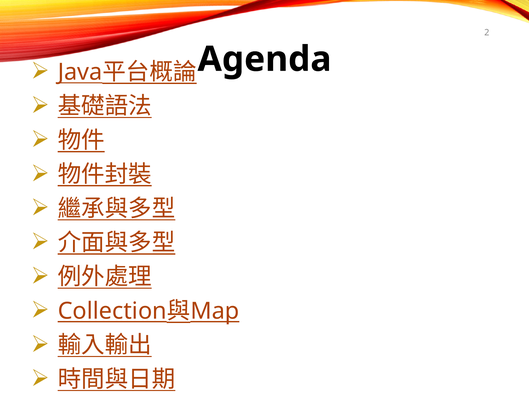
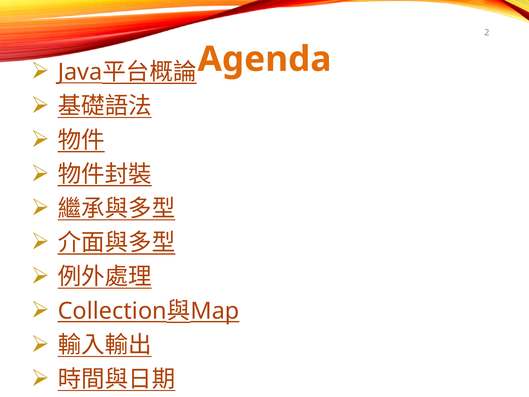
Agenda colour: black -> orange (264, 59)
